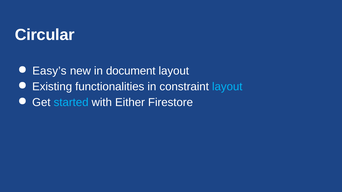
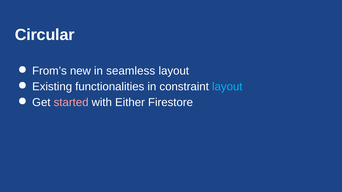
Easy’s: Easy’s -> From’s (49, 71)
document: document -> seamless (131, 71)
started colour: light blue -> pink (71, 103)
